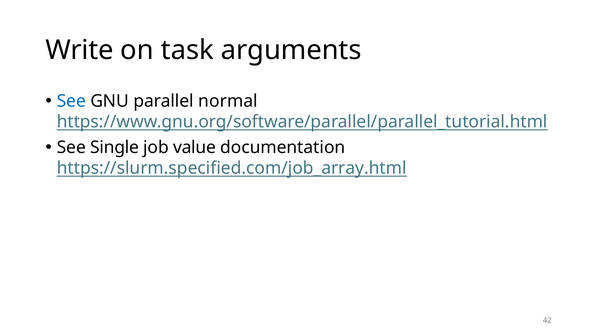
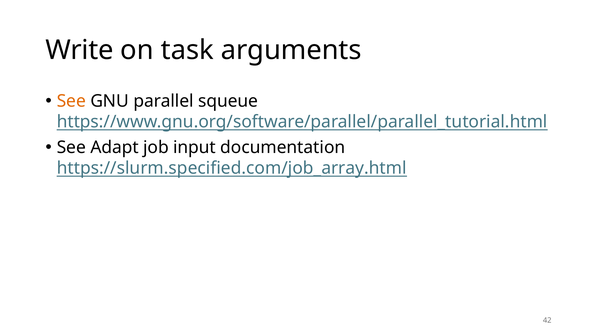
See colour: blue -> orange (71, 101)
normal: normal -> squeue (228, 101)
Single: Single -> Adapt (114, 147)
value: value -> input (195, 147)
